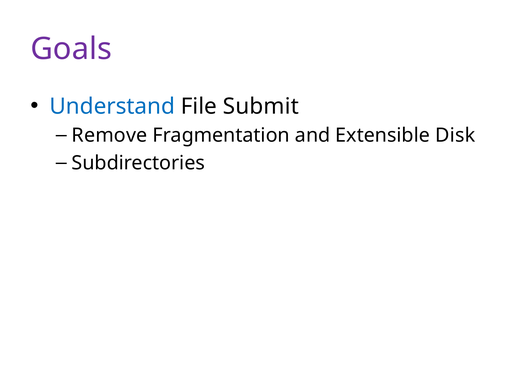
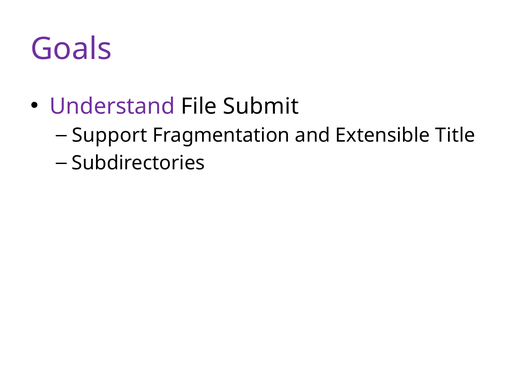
Understand colour: blue -> purple (112, 106)
Remove: Remove -> Support (110, 135)
Disk: Disk -> Title (455, 135)
